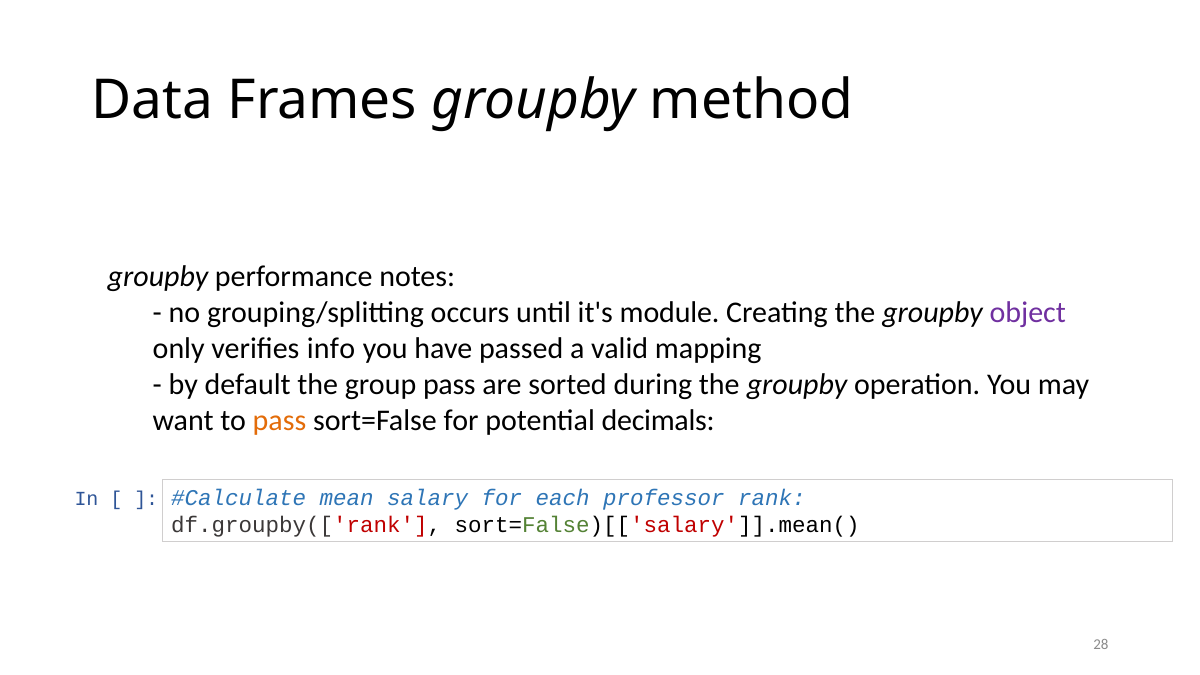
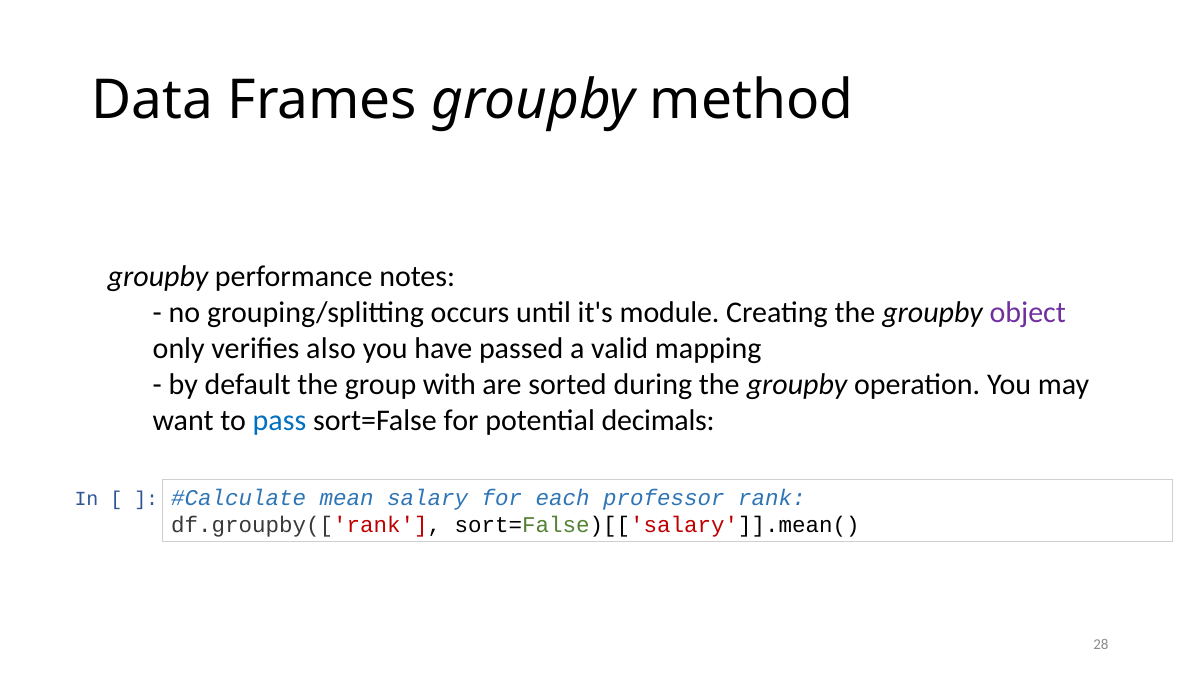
info: info -> also (331, 349)
group pass: pass -> with (449, 385)
pass colour: orange -> blue (279, 421)
